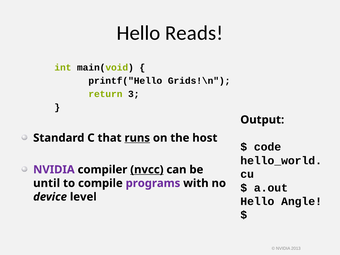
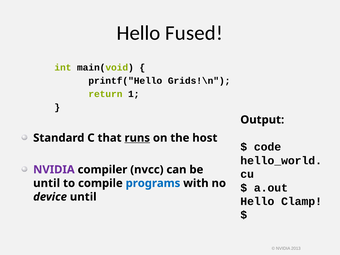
Reads: Reads -> Fused (194, 33)
3: 3 -> 1 (134, 94)
nvcc underline: present -> none (147, 170)
programs colour: purple -> blue (153, 183)
device level: level -> until (83, 197)
Angle: Angle -> Clamp (302, 201)
